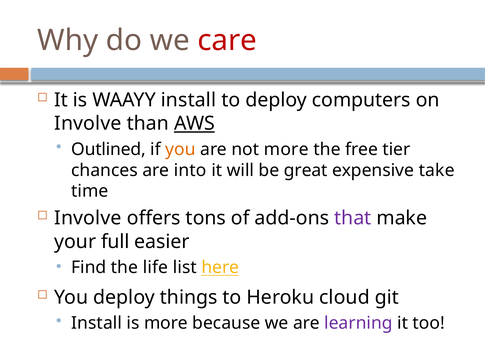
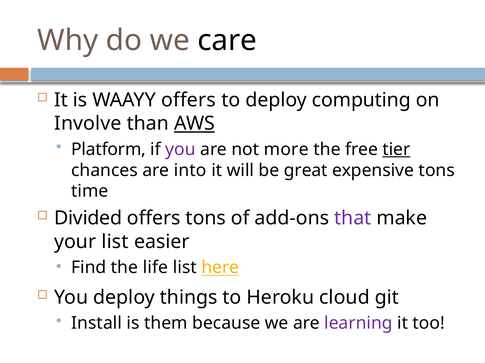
care colour: red -> black (227, 40)
WAAYY install: install -> offers (188, 100)
computers: computers -> computing (361, 100)
Outlined: Outlined -> Platform (109, 150)
you colour: orange -> purple (180, 150)
tier underline: none -> present (396, 150)
expensive take: take -> tons (437, 171)
Involve: Involve -> Divided (88, 219)
your full: full -> list (115, 242)
is more: more -> them (166, 324)
